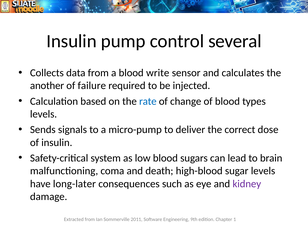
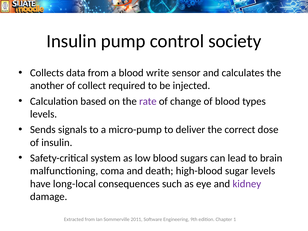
several: several -> society (235, 41)
failure: failure -> collect (92, 86)
rate colour: blue -> purple (148, 101)
long-later: long-later -> long-local (74, 184)
